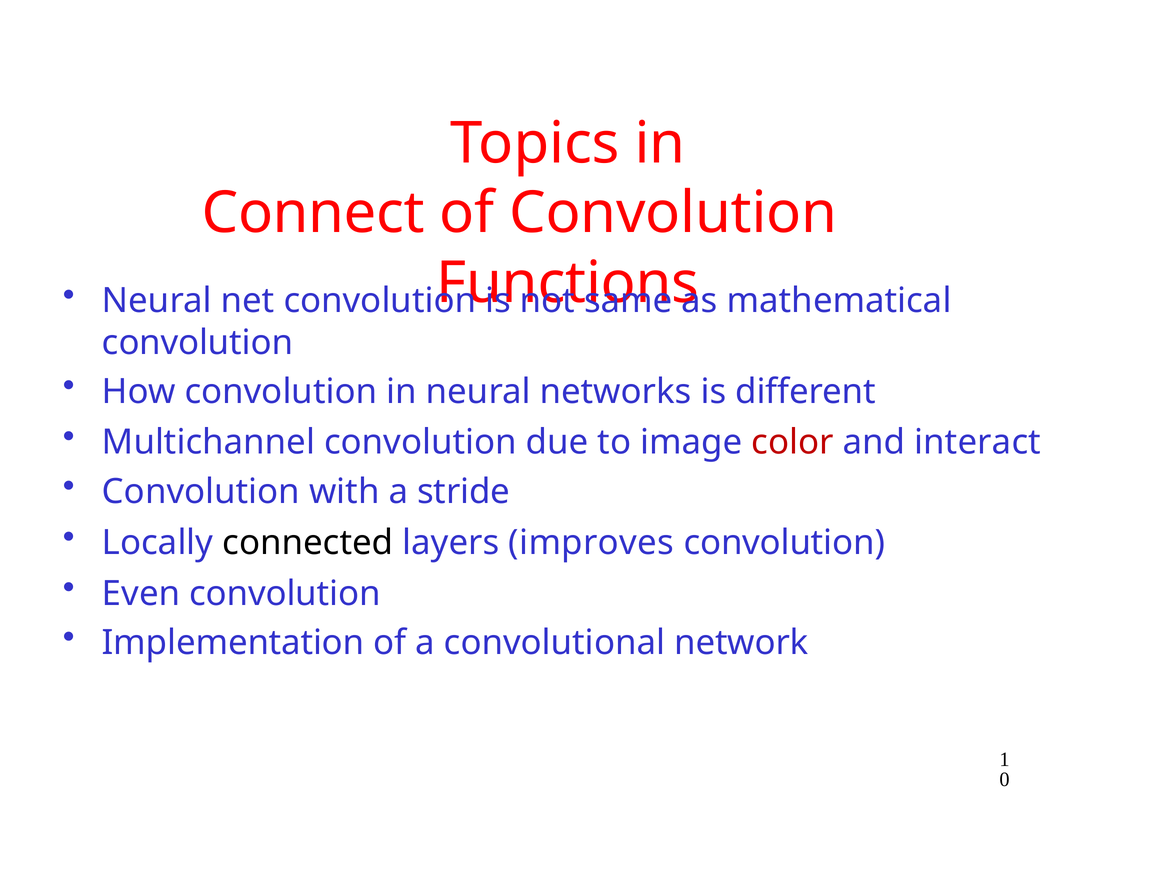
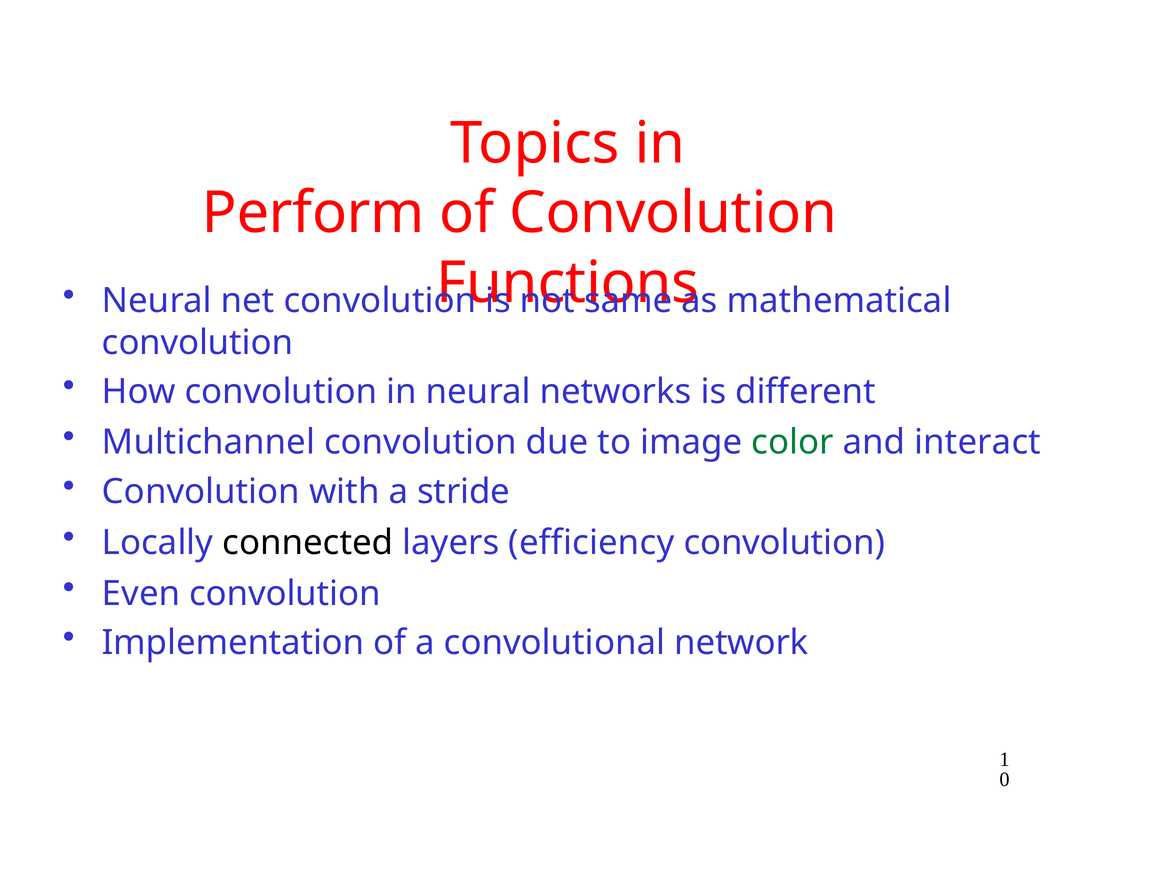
Connect: Connect -> Perform (313, 213)
color colour: red -> green (792, 442)
improves: improves -> efficiency (591, 542)
